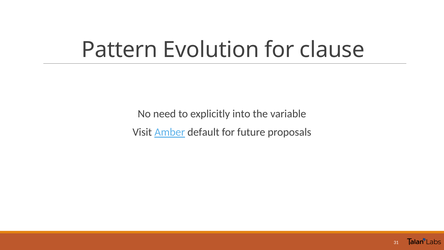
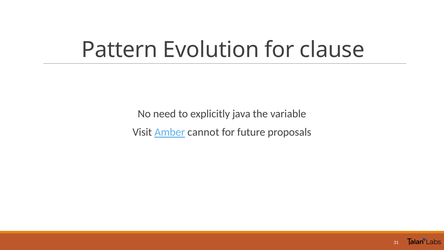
into: into -> java (241, 114)
default: default -> cannot (203, 132)
